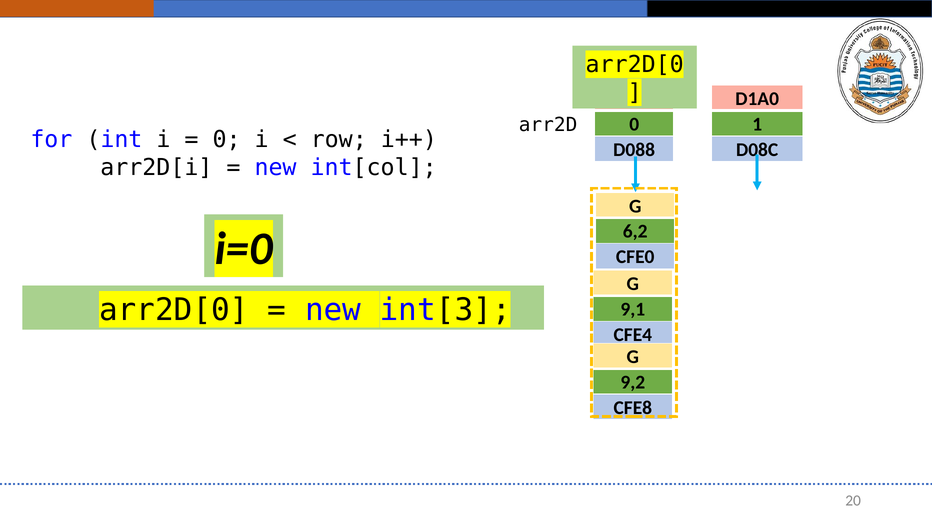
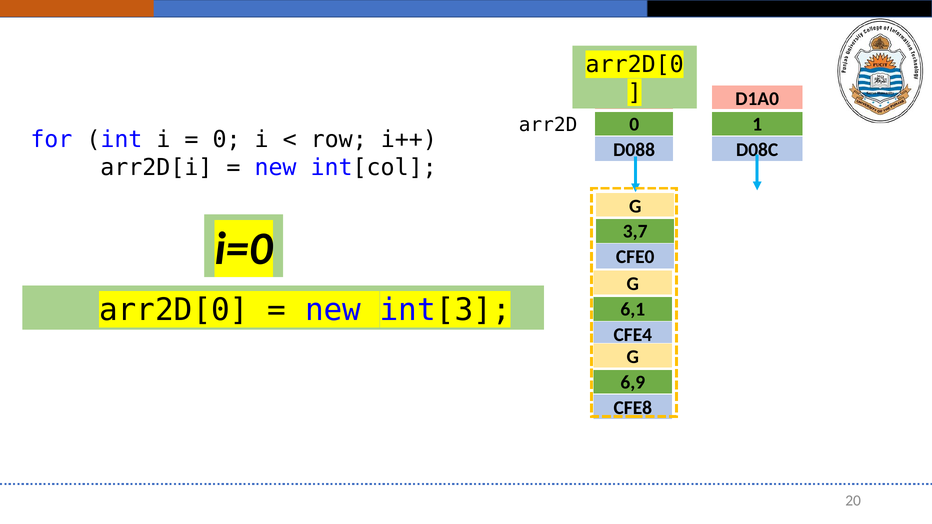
6,2: 6,2 -> 3,7 (635, 232)
9,1: 9,1 -> 6,1 (633, 310)
9,2: 9,2 -> 6,9 (633, 383)
